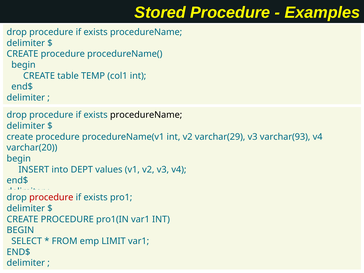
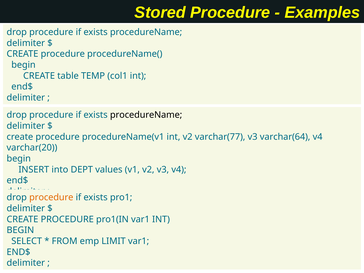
varchar(29: varchar(29 -> varchar(77 (220, 137)
varchar(93: varchar(93 -> varchar(64 (285, 137)
procedure colour: red -> orange (51, 197)
